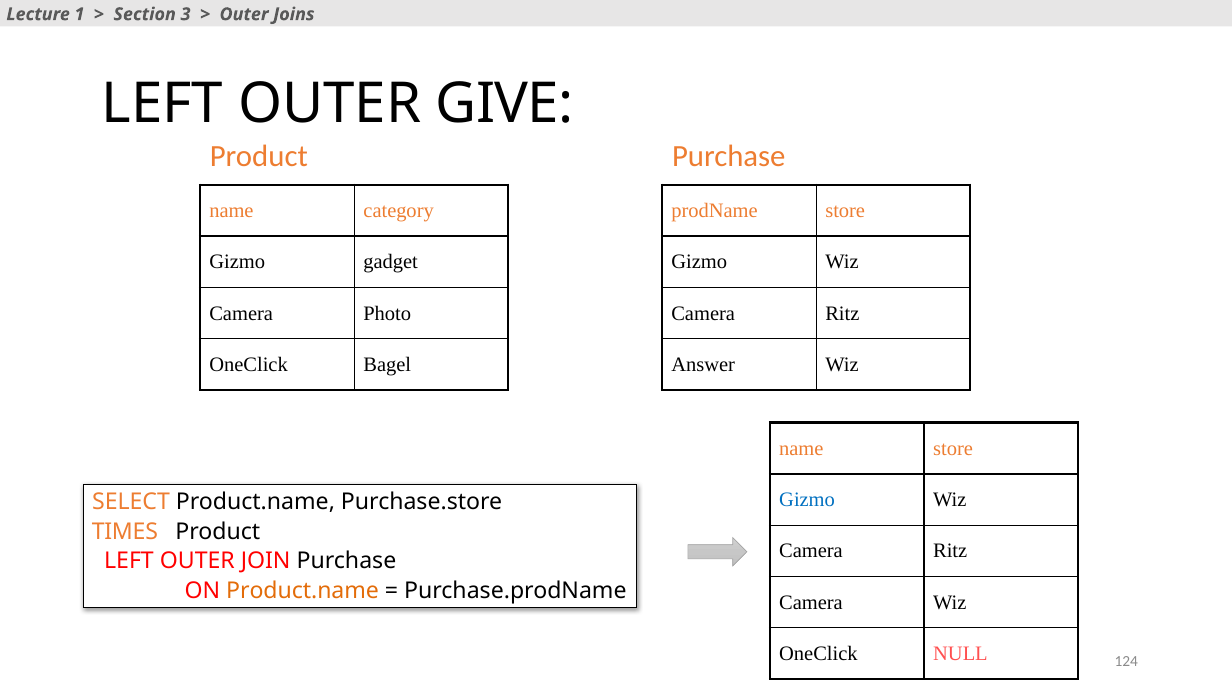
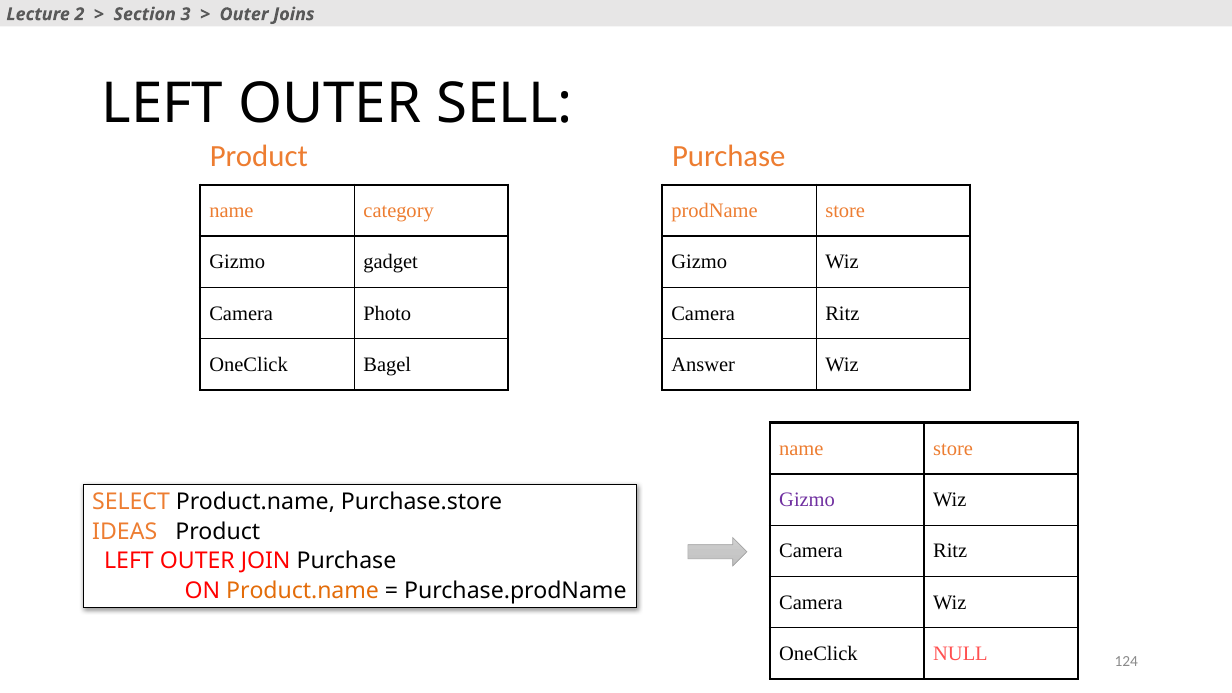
1: 1 -> 2 (79, 14)
GIVE: GIVE -> SELL (504, 104)
Gizmo colour: blue -> purple (807, 500)
TIMES: TIMES -> IDEAS (125, 531)
